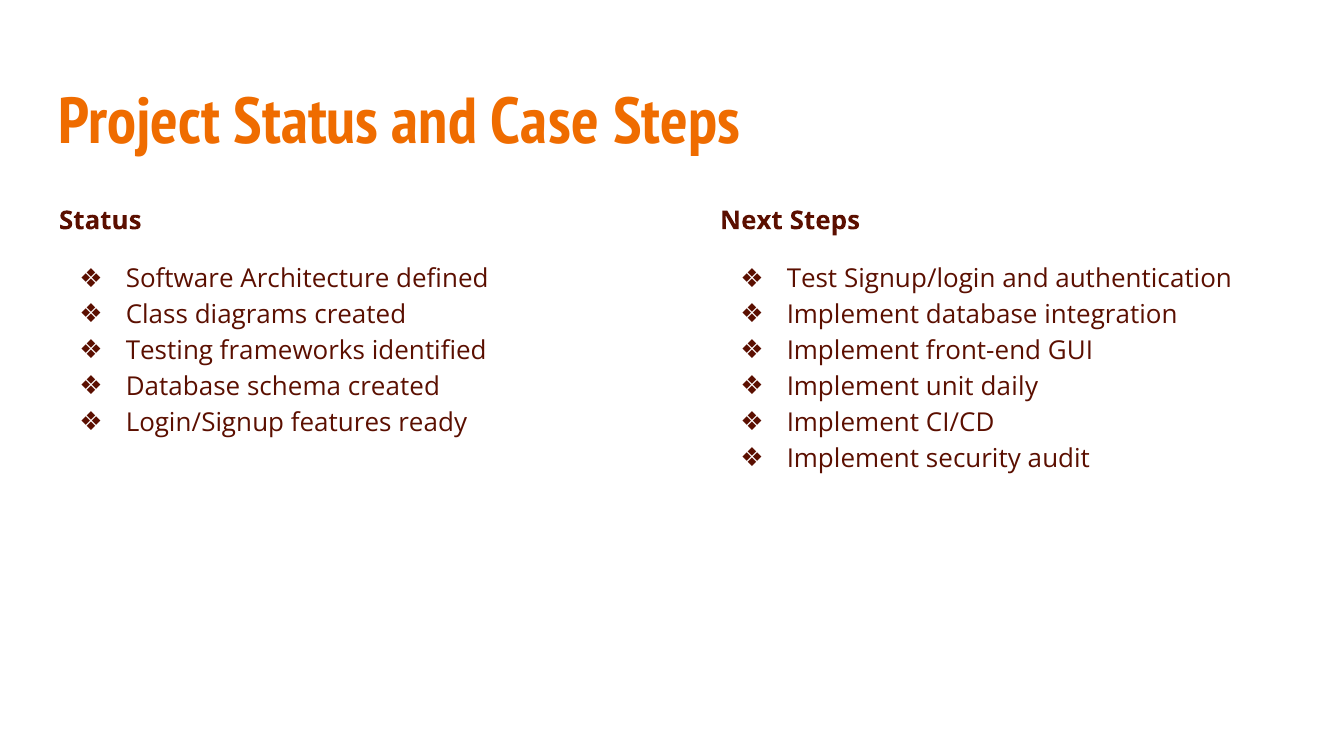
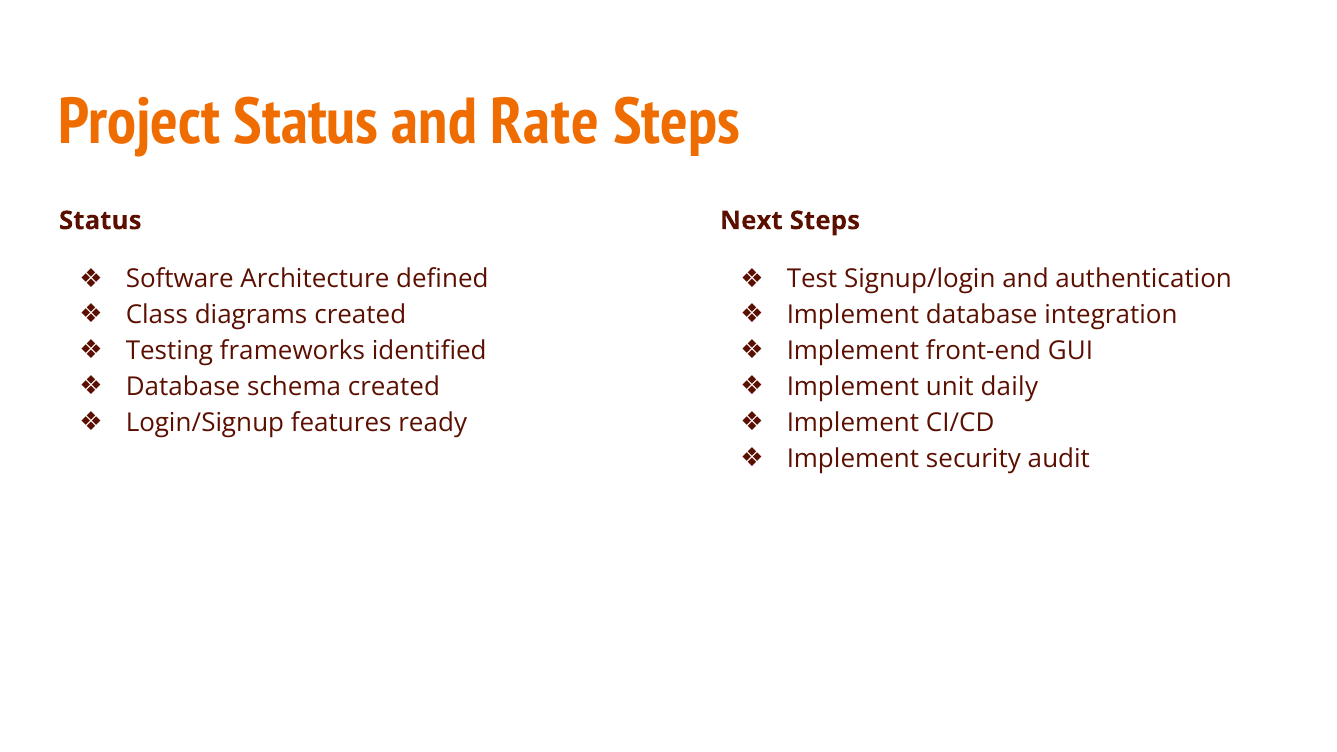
Case: Case -> Rate (545, 122)
